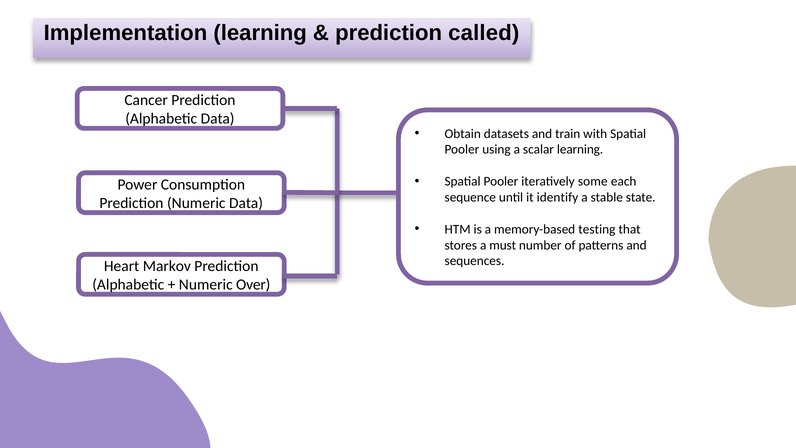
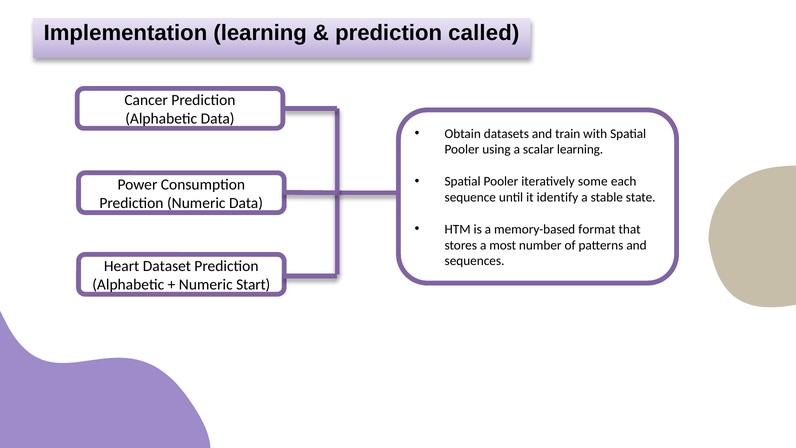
testing: testing -> format (597, 229)
must: must -> most (503, 245)
Markov: Markov -> Dataset (167, 266)
Over: Over -> Start (253, 285)
